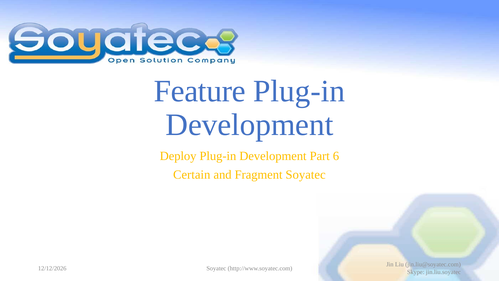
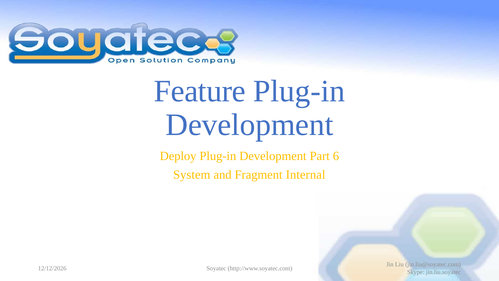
Certain: Certain -> System (192, 175)
Fragment Soyatec: Soyatec -> Internal (306, 175)
